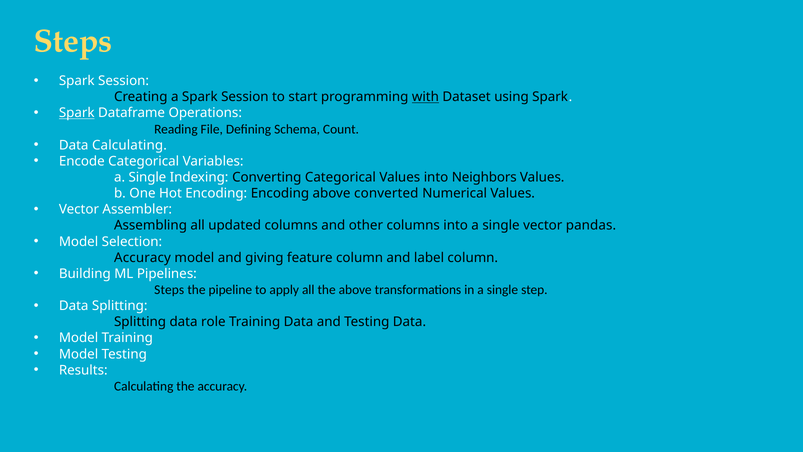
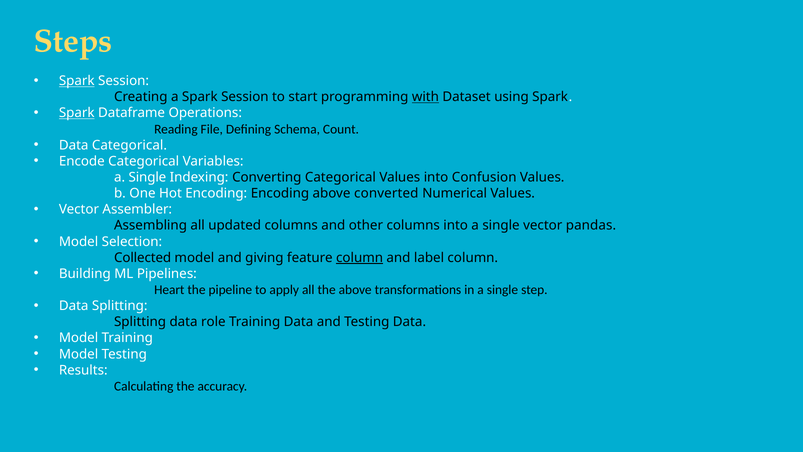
Spark underline: none -> present (77, 81)
Data Calculating: Calculating -> Categorical (130, 145)
Neighbors: Neighbors -> Confusion (484, 177)
Accuracy: Accuracy -> Collected (143, 258)
column underline: none -> present (360, 258)
Steps: Steps -> Heart (169, 290)
